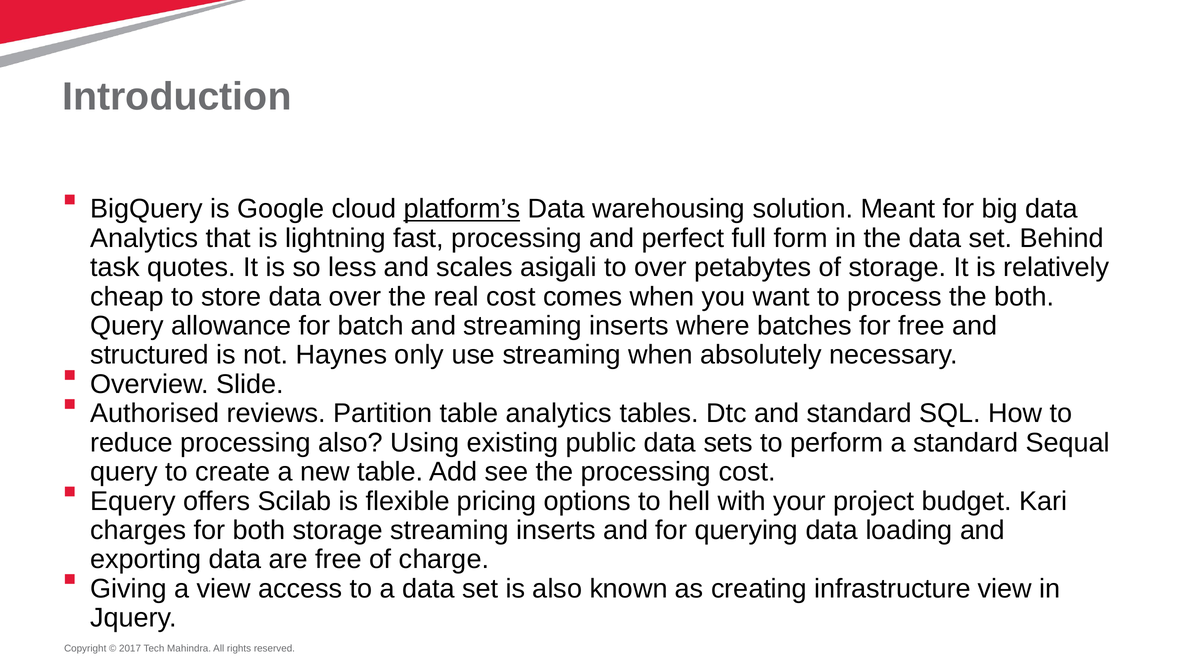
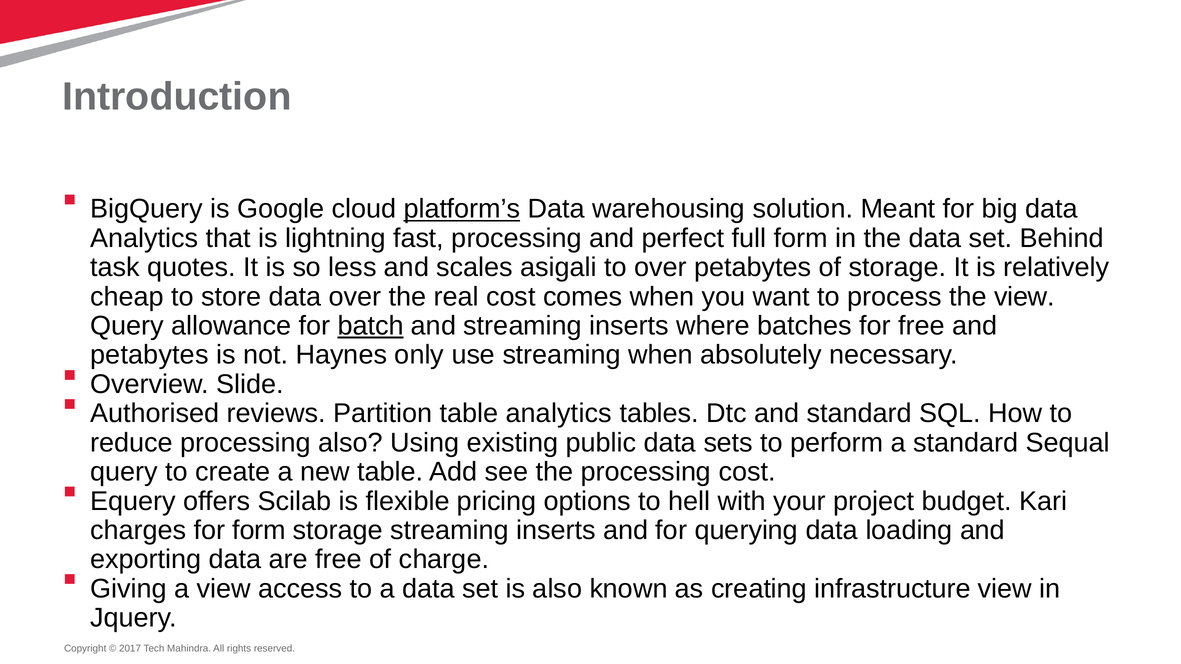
the both: both -> view (1024, 297)
batch underline: none -> present (371, 326)
structured: structured -> petabytes (149, 355)
for both: both -> form (259, 531)
